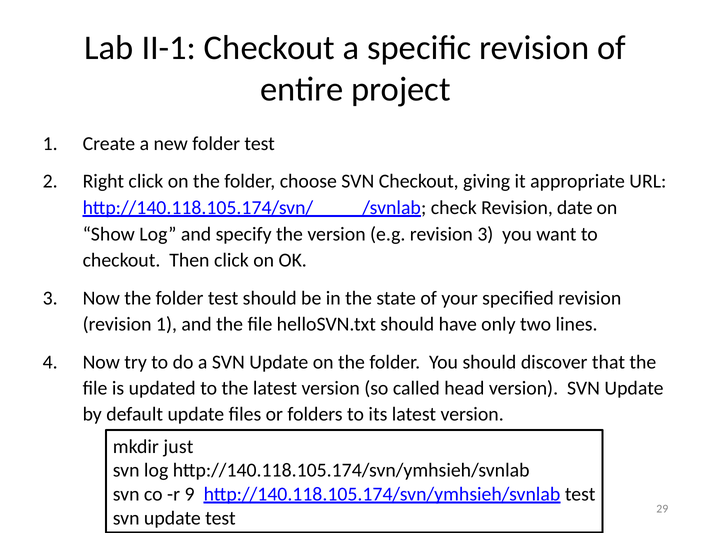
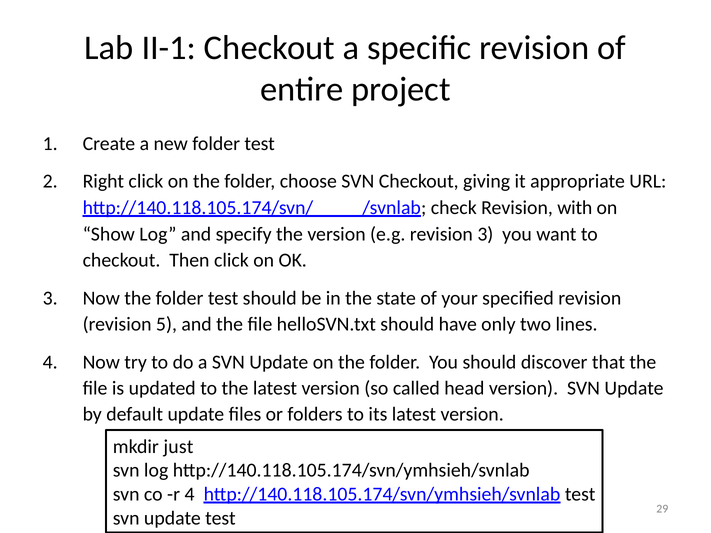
date: date -> with (575, 208)
revision 1: 1 -> 5 (166, 324)
r 9: 9 -> 4 (190, 494)
